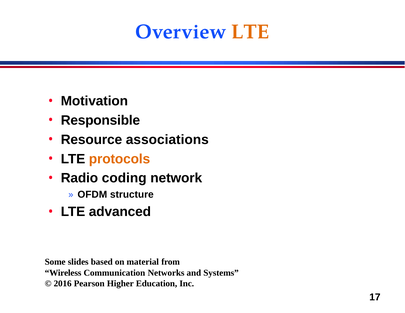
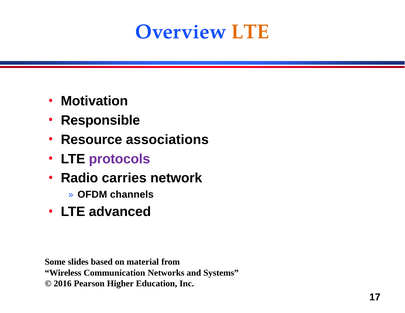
protocols colour: orange -> purple (120, 159)
coding: coding -> carries (124, 178)
structure: structure -> channels (132, 194)
